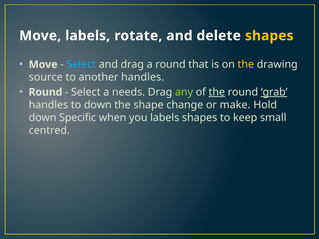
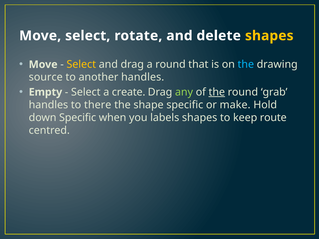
Move labels: labels -> select (88, 36)
Select colour: light blue -> yellow (81, 65)
the colour: yellow -> light blue (246, 65)
Round: Round -> Empty (45, 92)
needs: needs -> create (129, 92)
grab underline: present -> none (274, 92)
to down: down -> there (98, 105)
shape change: change -> specific (185, 105)
small: small -> route (273, 118)
